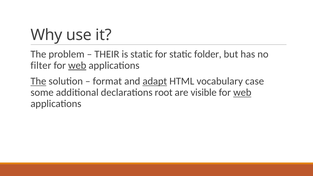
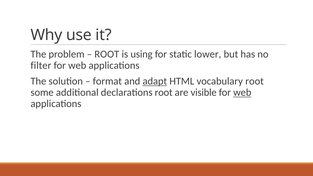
THEIR: THEIR -> ROOT (107, 54)
is static: static -> using (142, 54)
folder: folder -> lower (208, 54)
web underline: present -> none (77, 65)
The underline: present -> none (38, 81)
vocabulary case: case -> root (255, 81)
